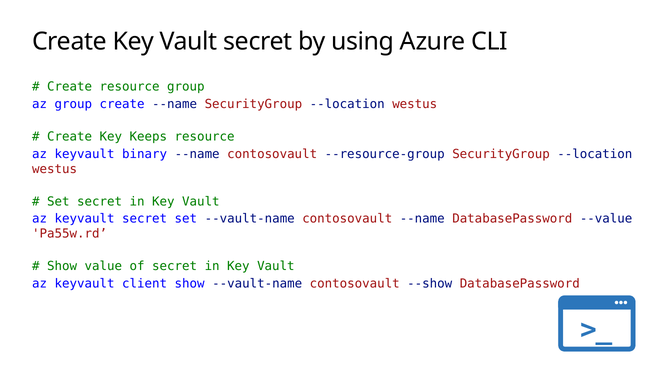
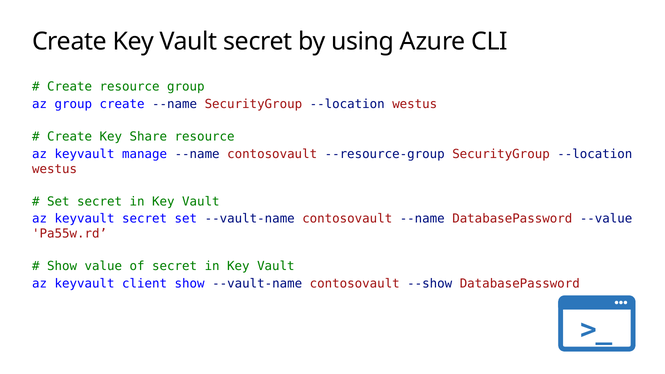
Keeps: Keeps -> Share (148, 137)
binary: binary -> manage (145, 154)
